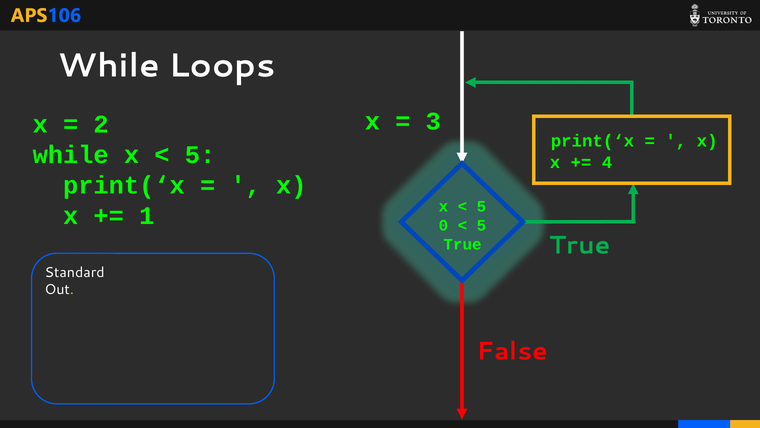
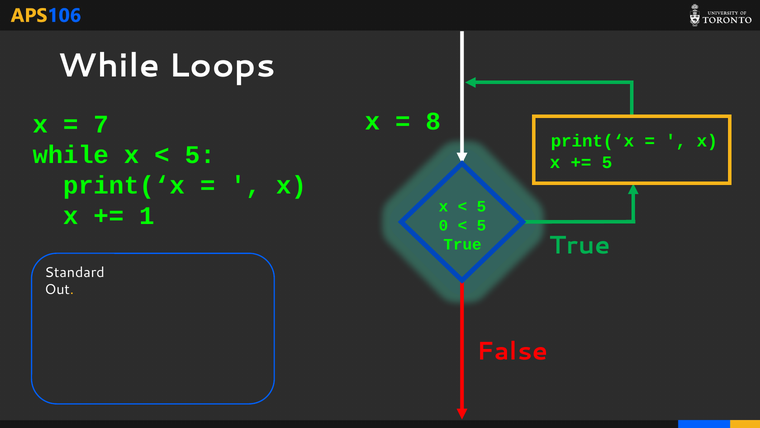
3: 3 -> 8 (433, 121)
2: 2 -> 7 (101, 124)
4: 4 -> 5 (607, 162)
